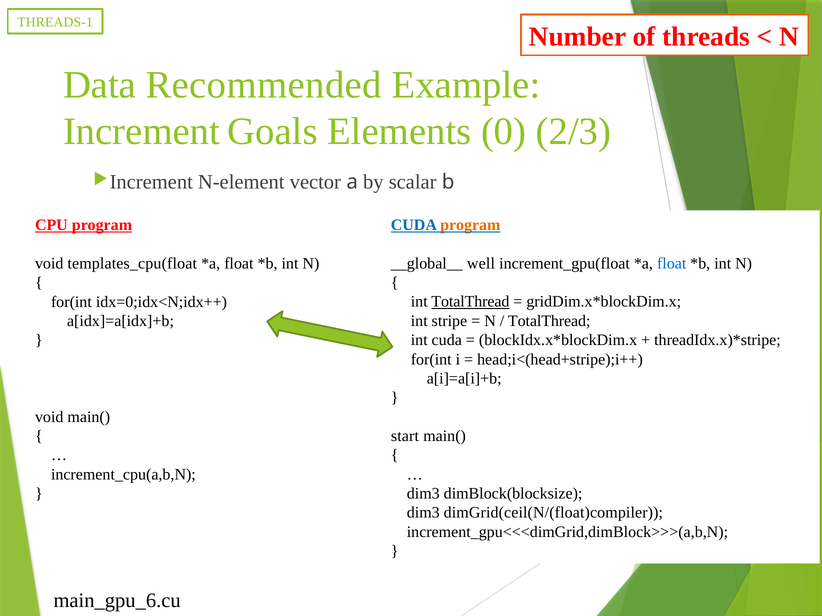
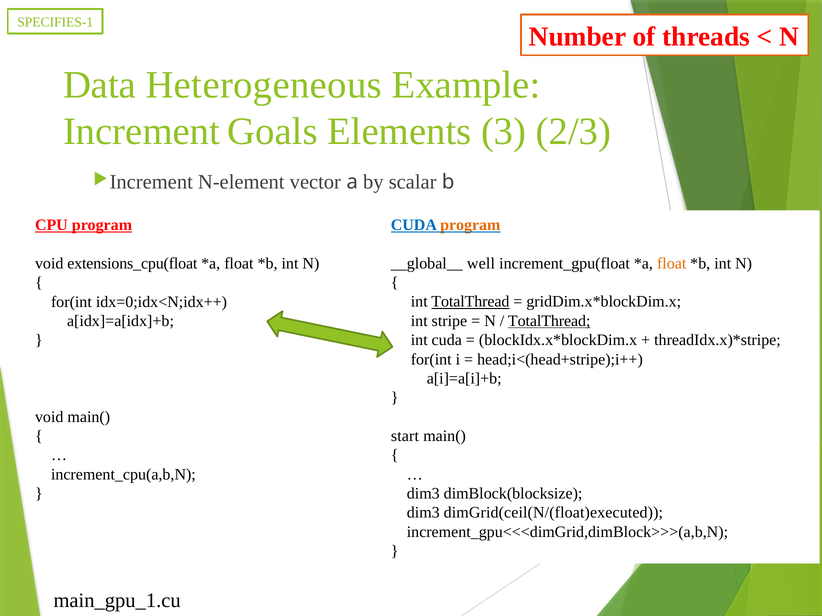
THREADS-1: THREADS-1 -> SPECIFIES-1 (55, 22)
Recommended: Recommended -> Heterogeneous (264, 85)
0: 0 -> 3 (504, 131)
float colour: blue -> orange (672, 264)
templates_cpu(float: templates_cpu(float -> extensions_cpu(float (132, 264)
TotalThread underline: none -> present (549, 321)
dimGrid(ceil(N/(float)compiler: dimGrid(ceil(N/(float)compiler -> dimGrid(ceil(N/(float)executed (553, 513)
main_gpu_6.cu: main_gpu_6.cu -> main_gpu_1.cu (117, 601)
